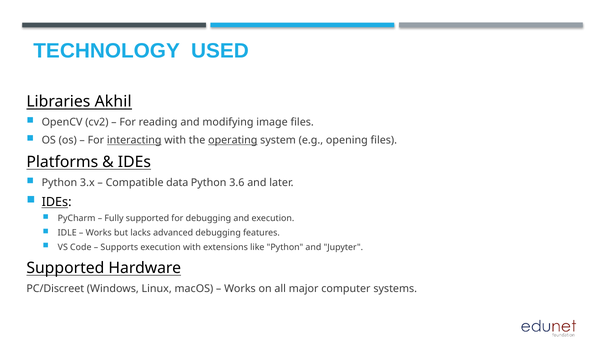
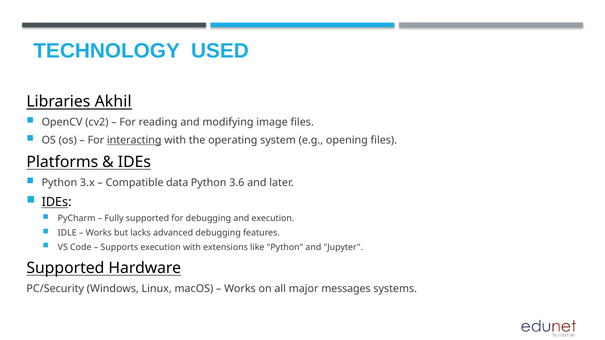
operating underline: present -> none (233, 140)
PC/Discreet: PC/Discreet -> PC/Security (55, 289)
computer: computer -> messages (346, 289)
